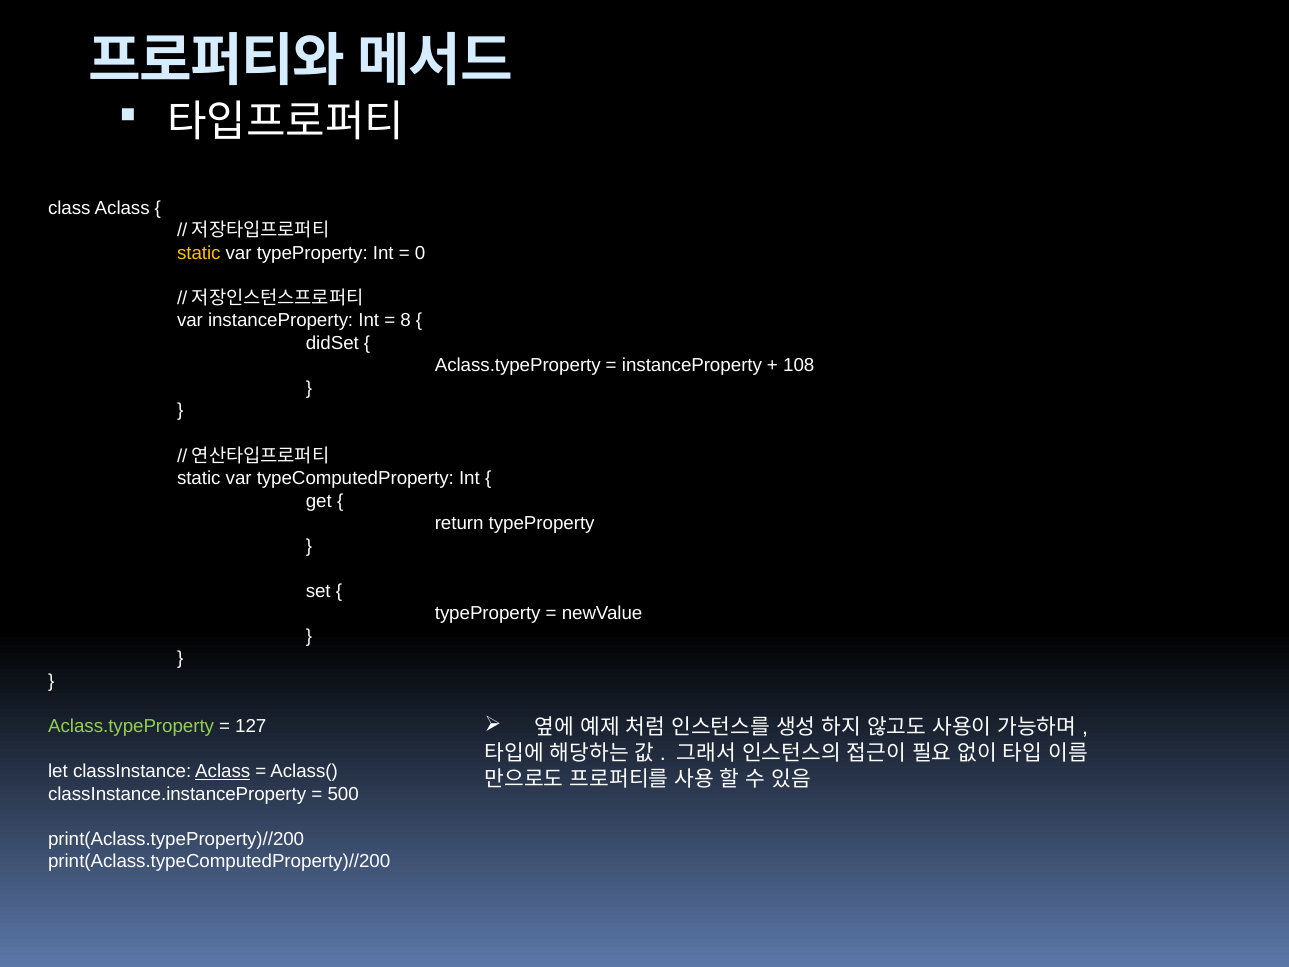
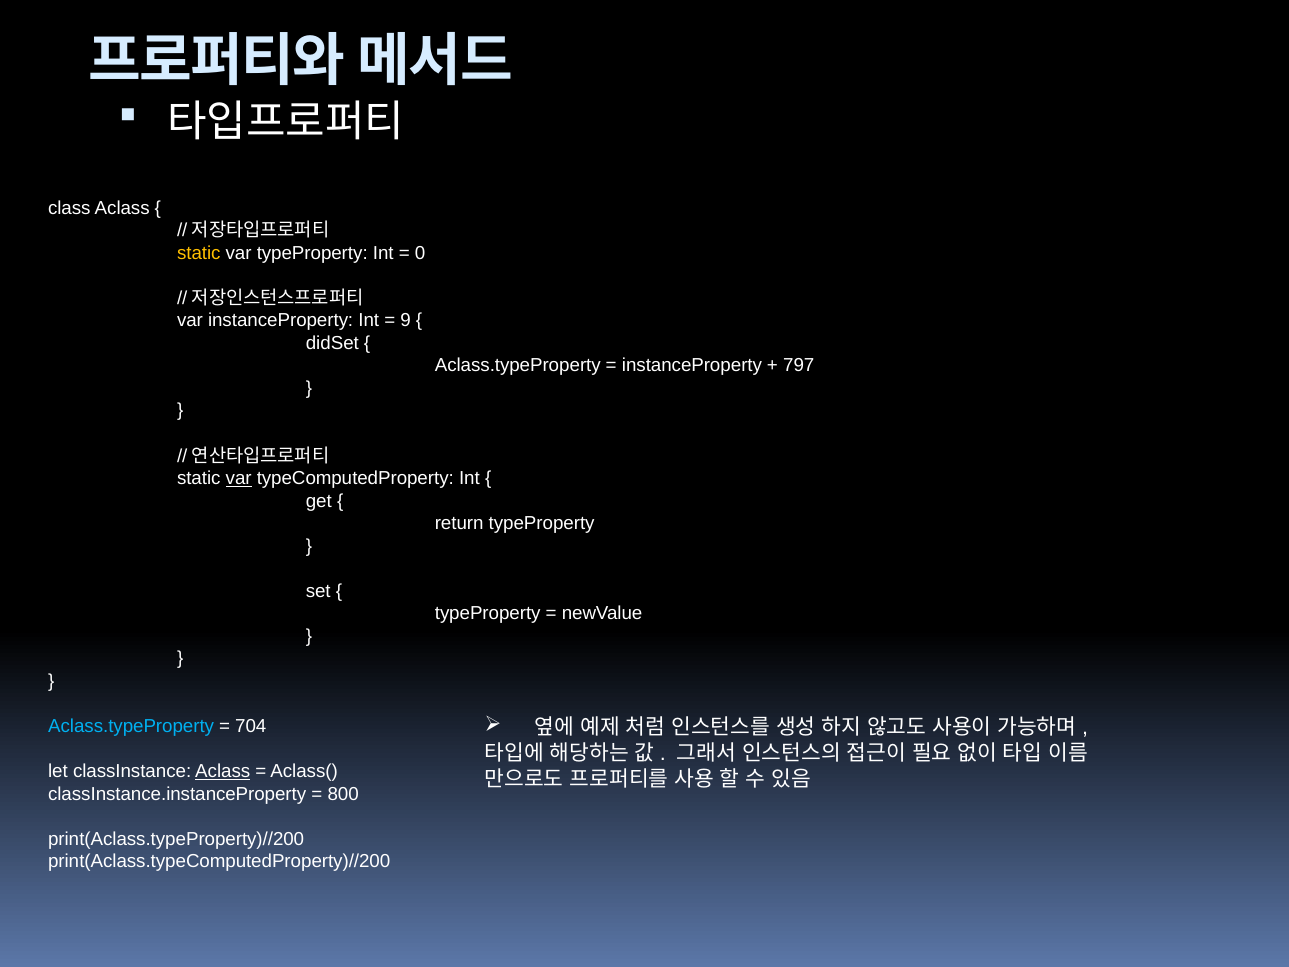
8: 8 -> 9 (406, 321)
108: 108 -> 797 (799, 366)
var underline: none -> present (239, 478)
Aclass.typeProperty colour: light green -> light blue (131, 726)
127: 127 -> 704 (251, 726)
500: 500 -> 800 (343, 794)
